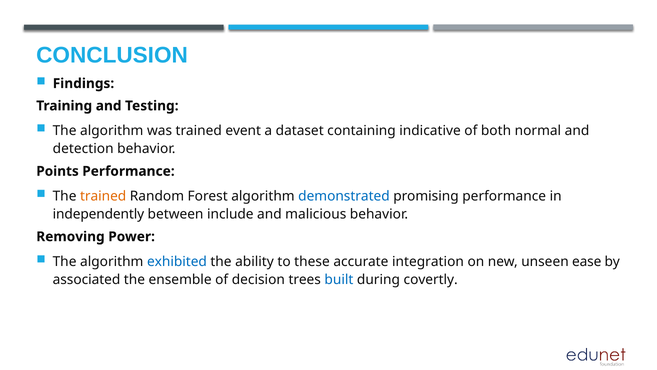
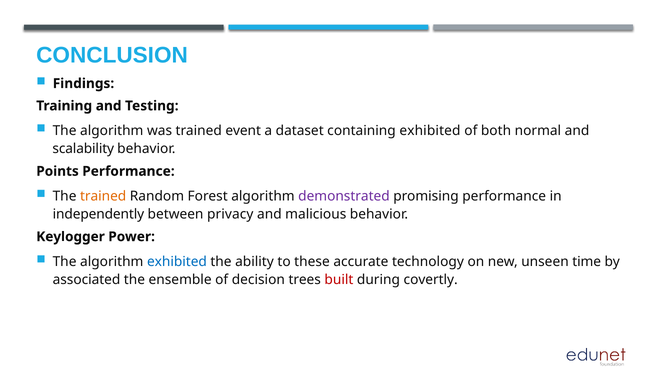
containing indicative: indicative -> exhibited (430, 131)
detection: detection -> scalability (83, 149)
demonstrated colour: blue -> purple (344, 196)
include: include -> privacy (230, 214)
Removing: Removing -> Keylogger (71, 236)
integration: integration -> technology (428, 261)
ease: ease -> time (587, 261)
built colour: blue -> red (339, 279)
